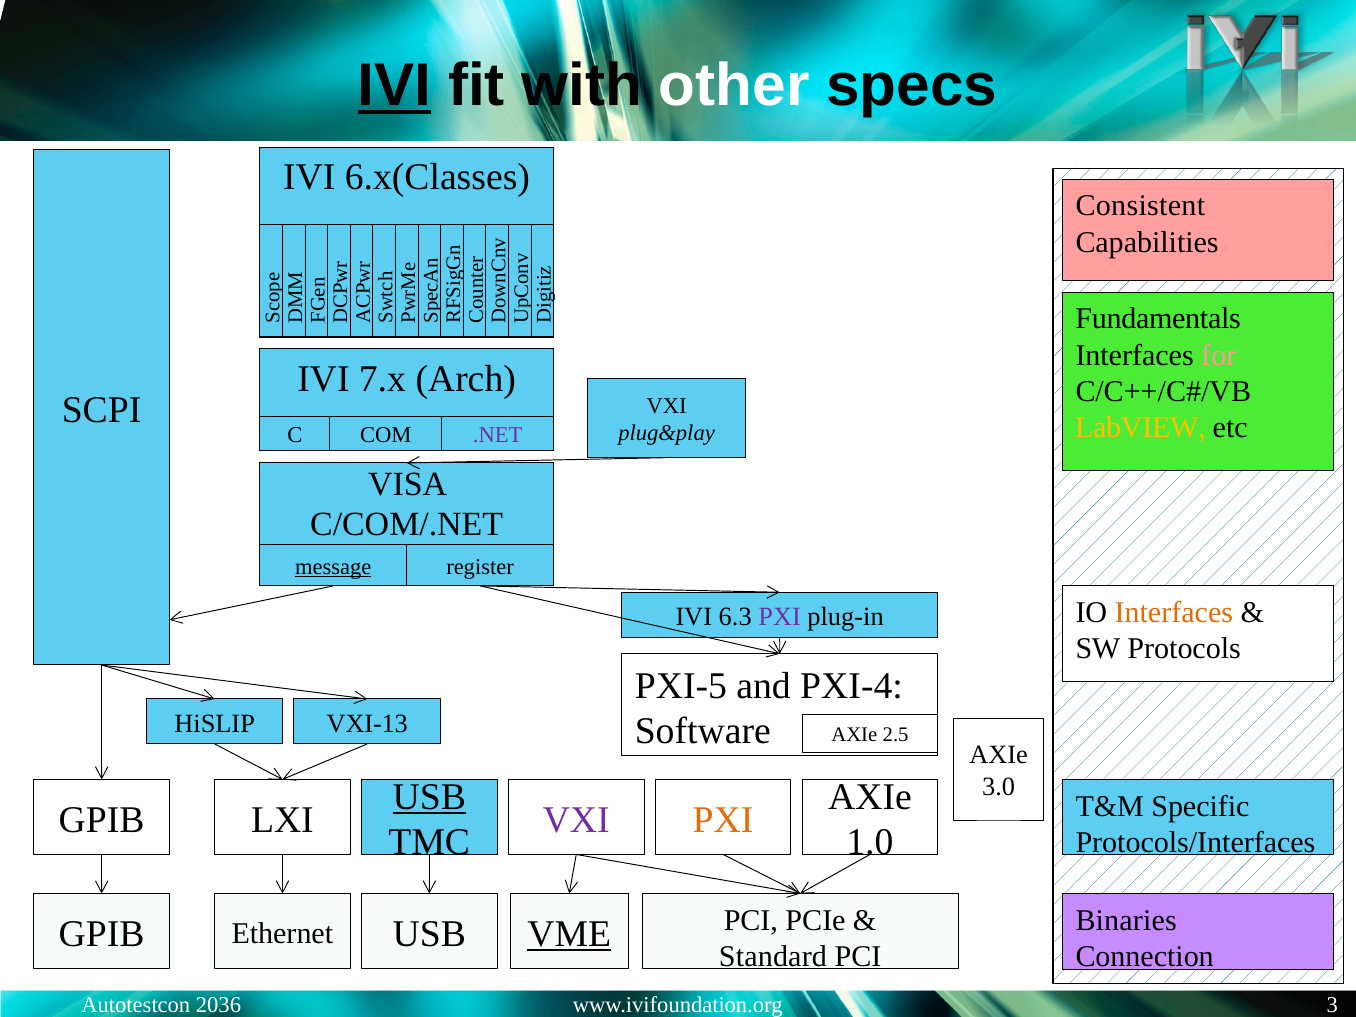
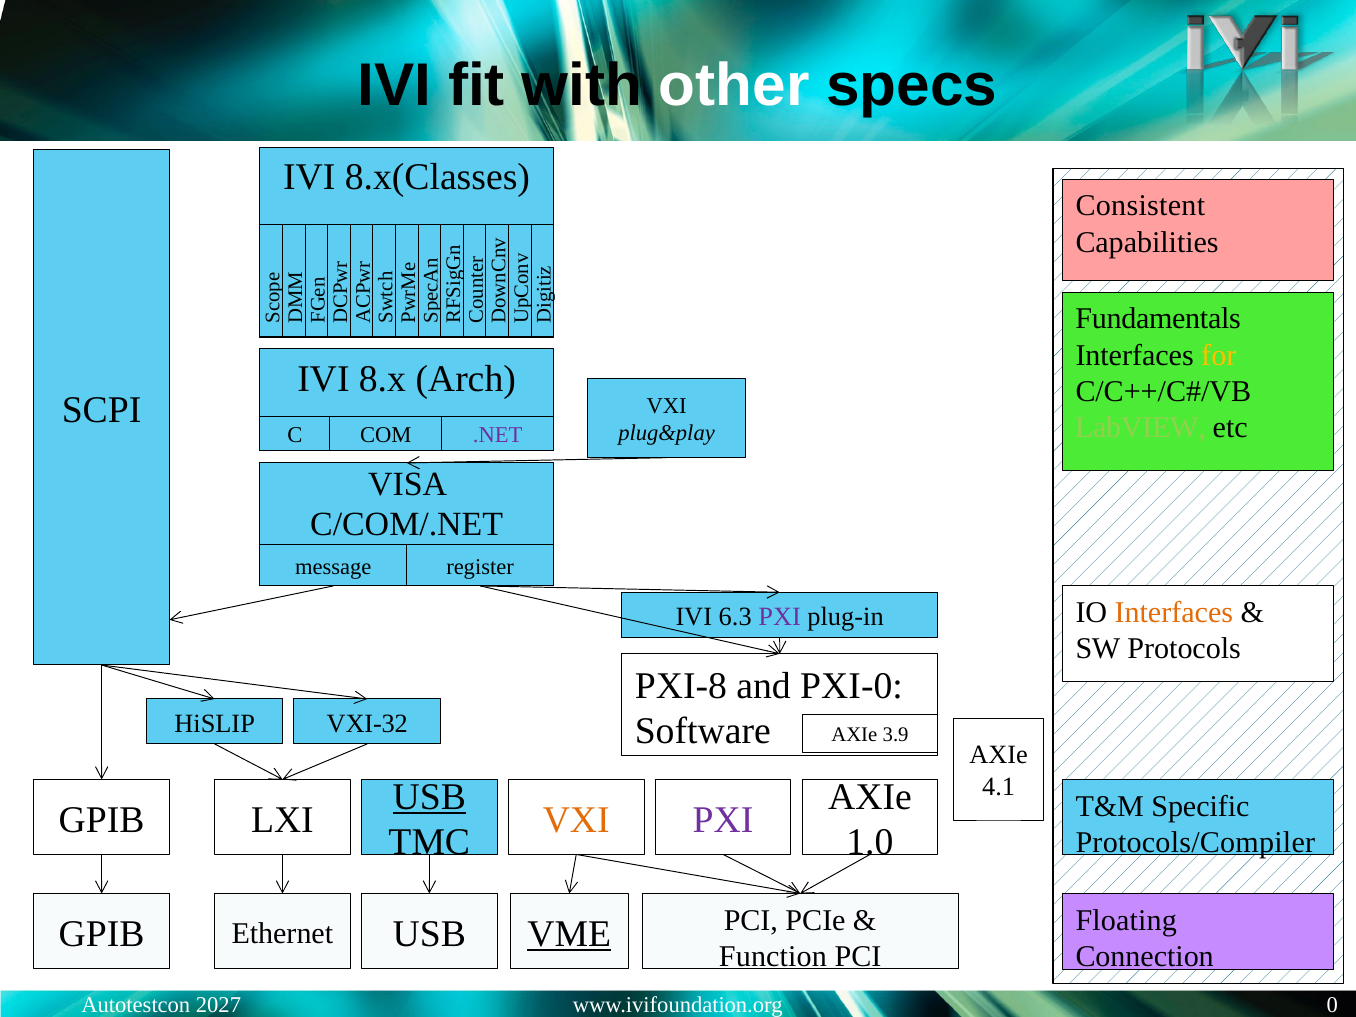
IVI underline: present -> none (395, 86)
6.x(Classes: 6.x(Classes -> 8.x(Classes (437, 177)
for colour: pink -> yellow (1219, 355)
7.x: 7.x -> 8.x (382, 380)
LabVIEW colour: yellow -> light green (1140, 427)
message underline: present -> none (333, 567)
PXI-5: PXI-5 -> PXI-8 (681, 686)
PXI-4: PXI-4 -> PXI-0 (852, 686)
VXI-13: VXI-13 -> VXI-32 (367, 723)
2.5: 2.5 -> 3.9 (896, 735)
3.0: 3.0 -> 4.1 (999, 787)
VXI colour: purple -> orange (576, 820)
PXI colour: orange -> purple (723, 820)
Protocols/Interfaces: Protocols/Interfaces -> Protocols/Compiler (1195, 842)
Binaries: Binaries -> Floating (1126, 920)
Standard: Standard -> Function (773, 956)
2036: 2036 -> 2027 (218, 1005)
3: 3 -> 0 (1332, 1005)
